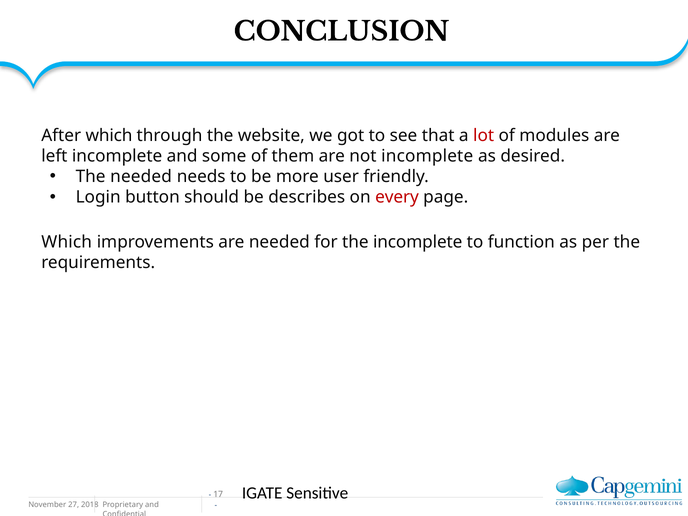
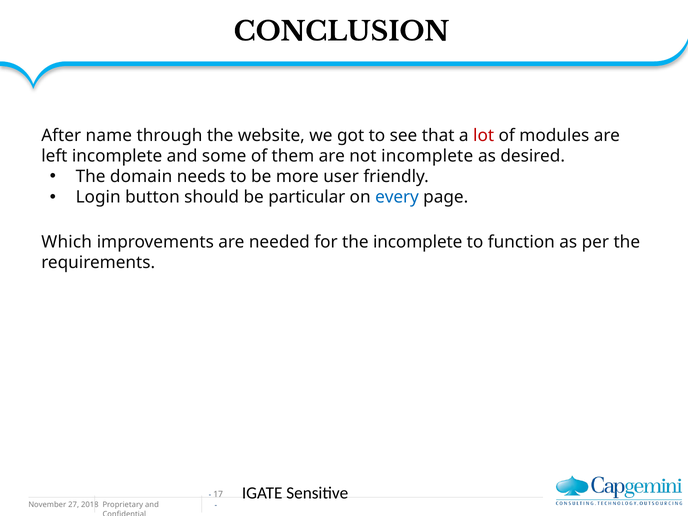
After which: which -> name (109, 135)
The needed: needed -> domain (141, 177)
describes: describes -> particular (307, 197)
every colour: red -> blue (397, 197)
